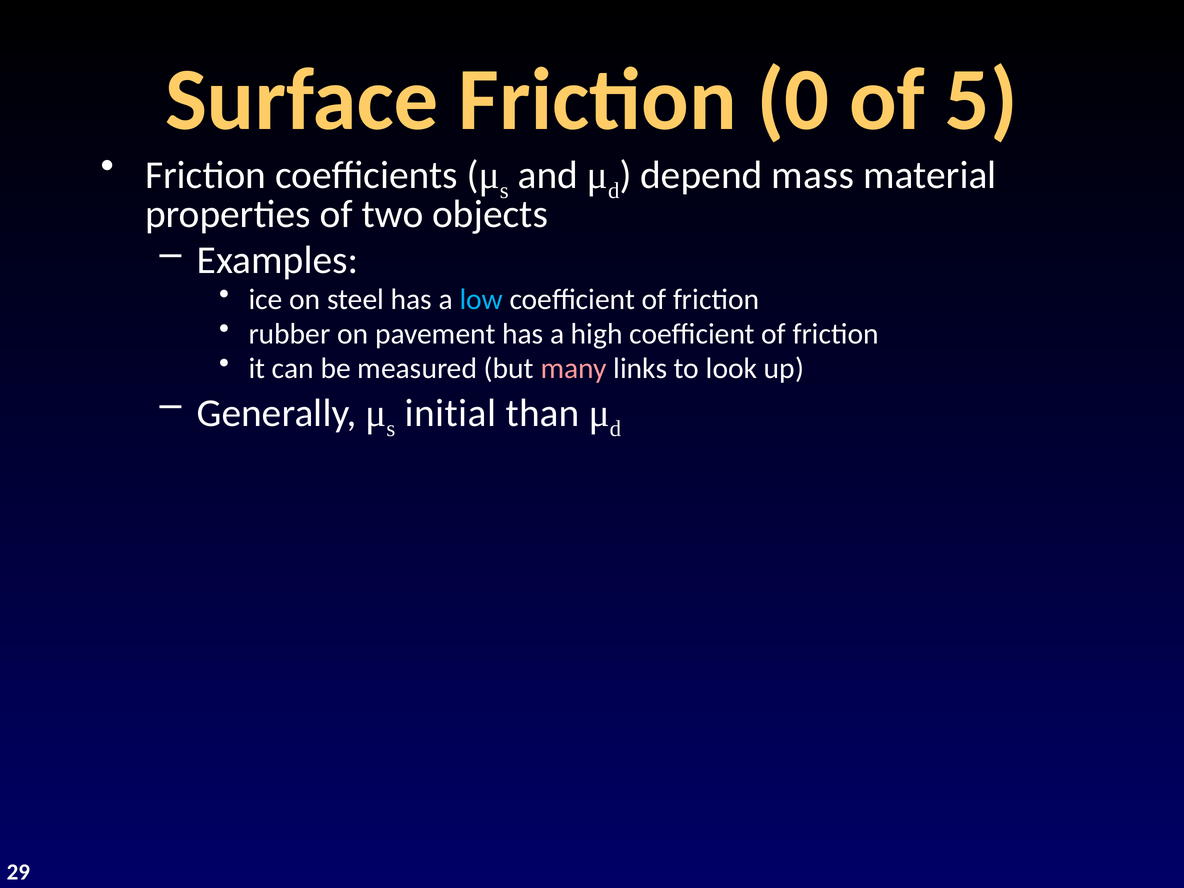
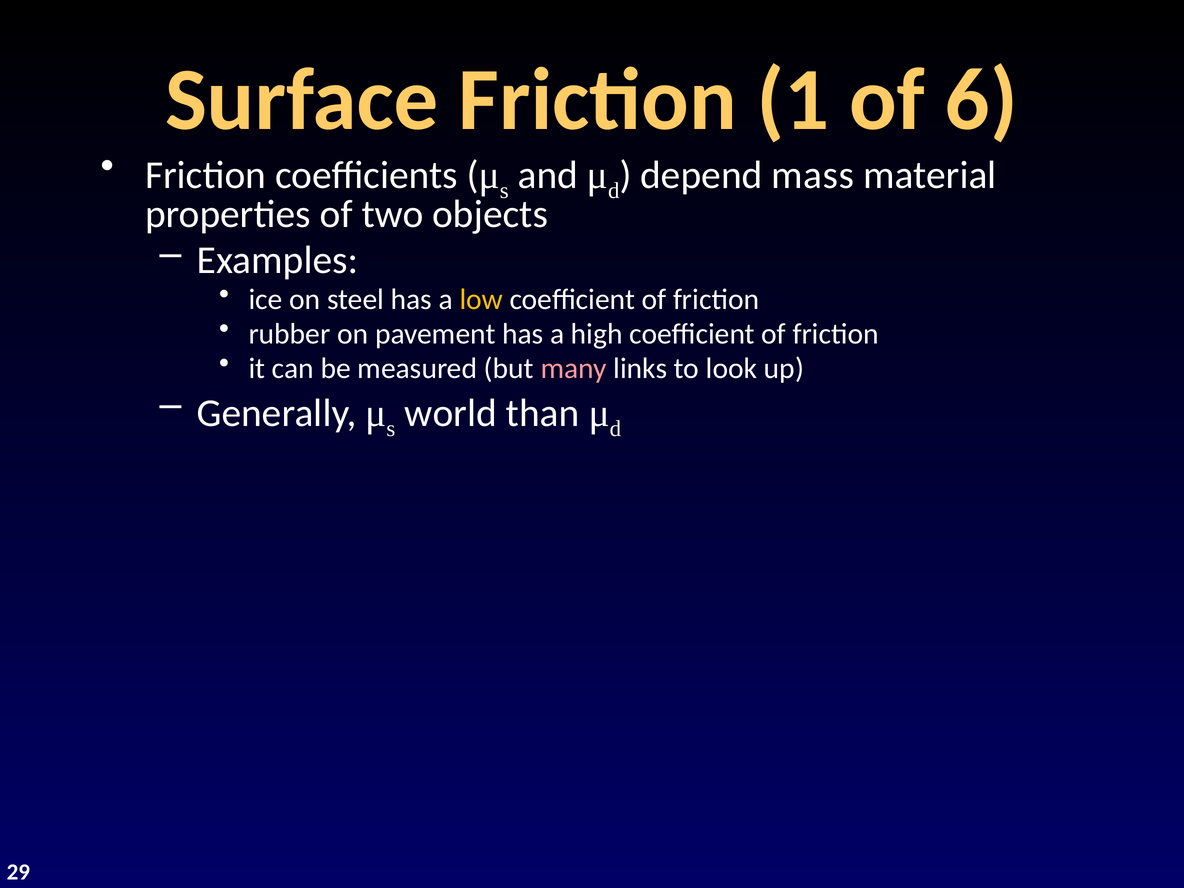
0: 0 -> 1 (793, 100)
5: 5 -> 6 (981, 100)
low colour: light blue -> yellow (481, 300)
initial: initial -> world (451, 413)
